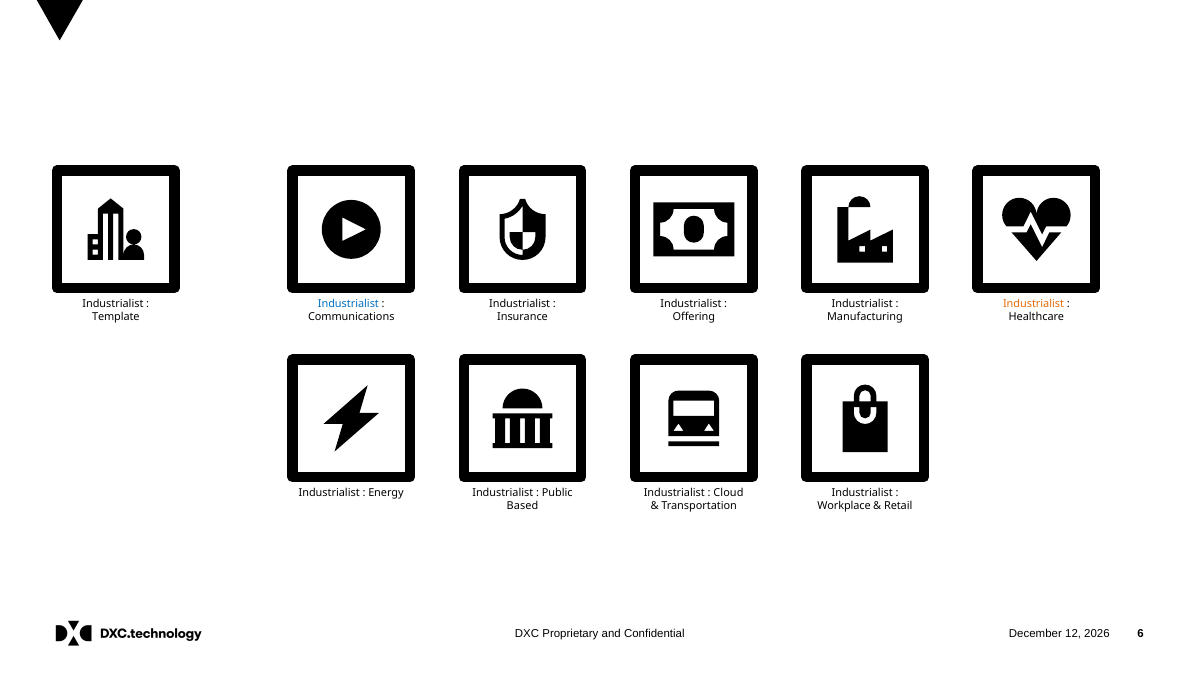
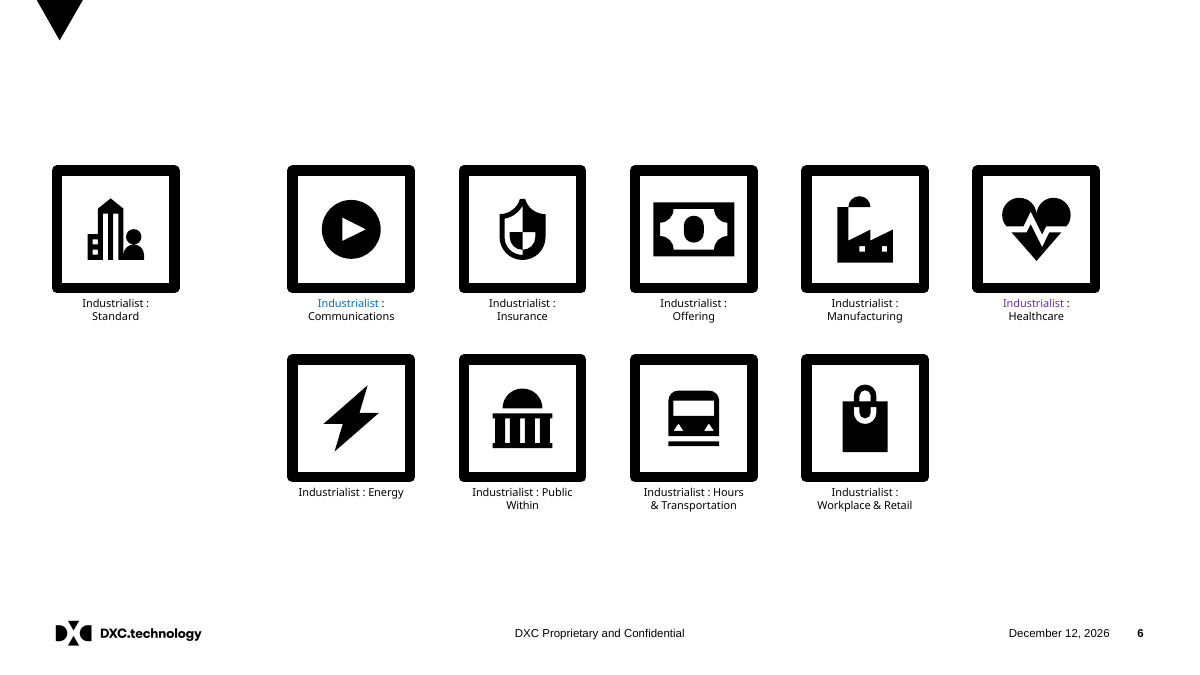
Industrialist colour: orange -> purple (1034, 304)
Template: Template -> Standard (116, 317)
Cloud: Cloud -> Hours (729, 493)
Based: Based -> Within (523, 506)
